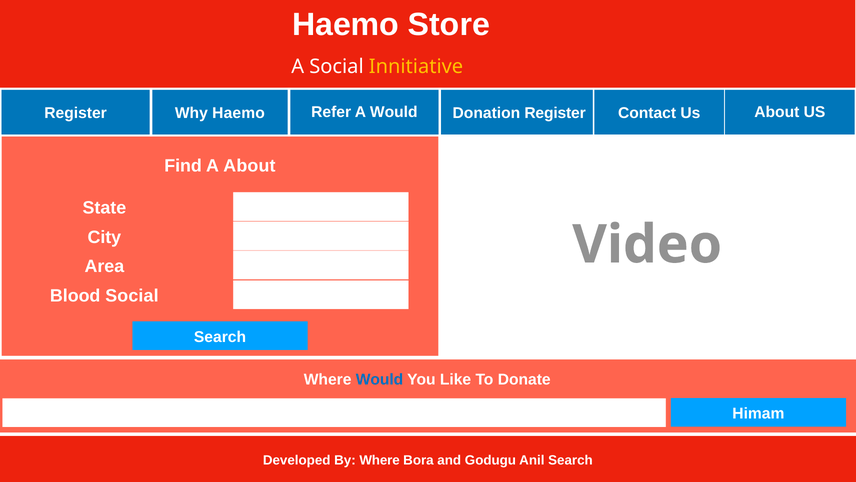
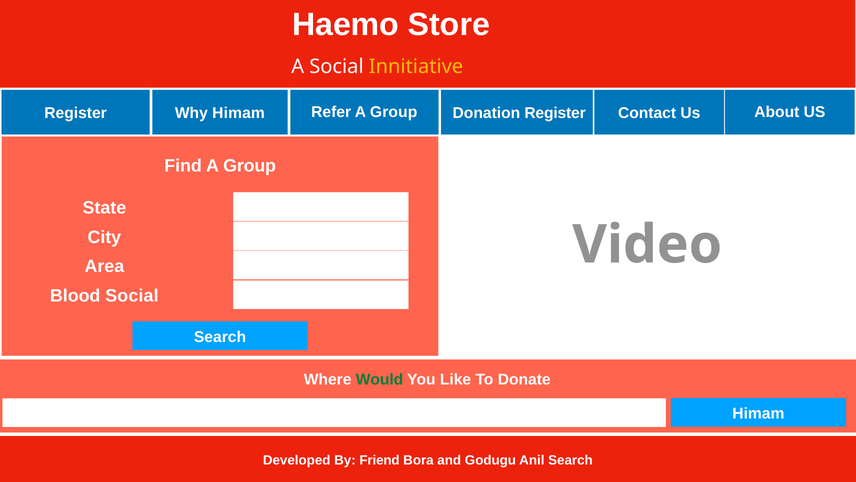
Refer A Would: Would -> Group (394, 112)
Why Haemo: Haemo -> Himam (239, 113)
Find A About: About -> Group (250, 166)
Would colour: blue -> green (379, 379)
By Where: Where -> Friend (380, 460)
